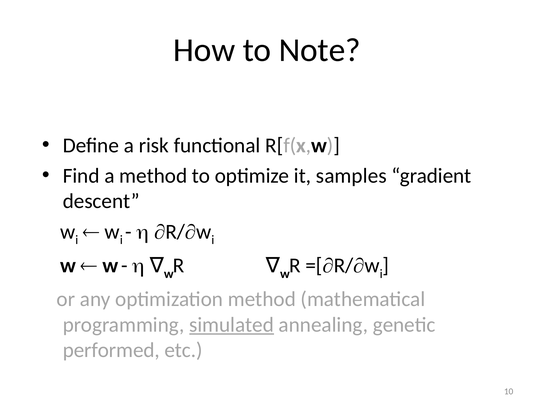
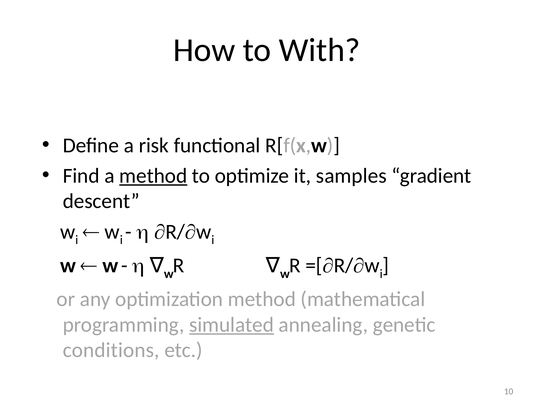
Note: Note -> With (320, 50)
method underline: none -> present (153, 176)
performed: performed -> conditions (111, 350)
